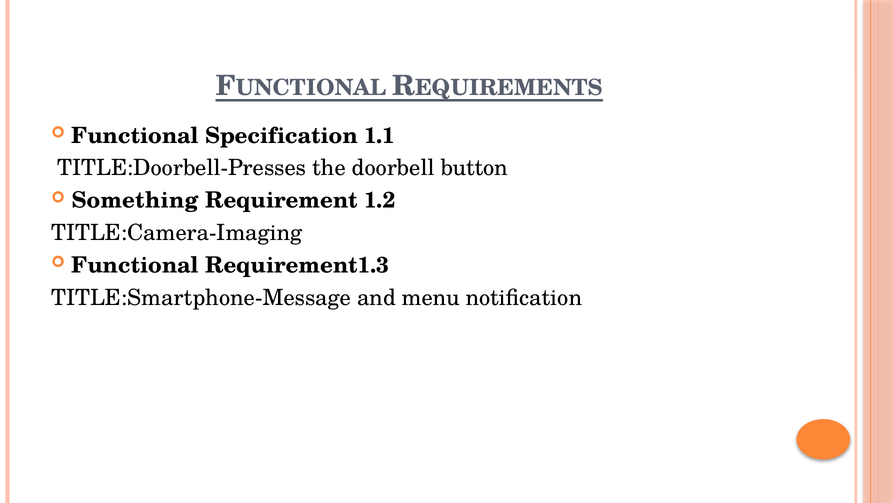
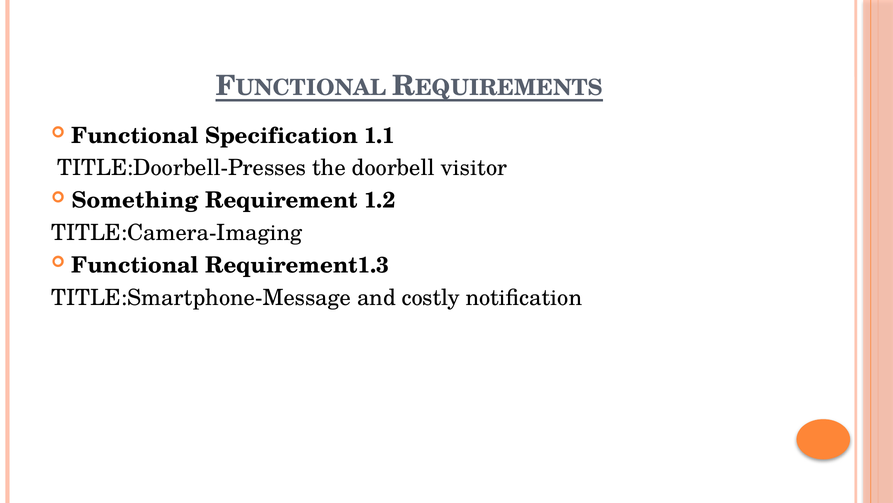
button: button -> visitor (474, 168)
menu: menu -> costly (431, 297)
